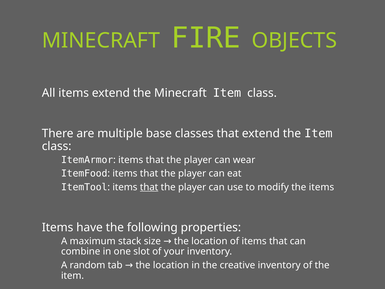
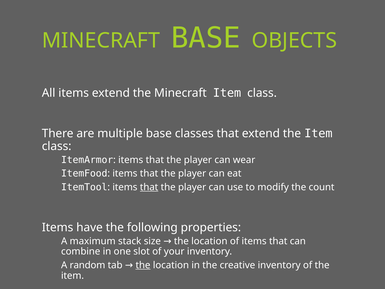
MINECRAFT FIRE: FIRE -> BASE (206, 38)
the items: items -> count (322, 187)
the underline: none -> present (143, 265)
